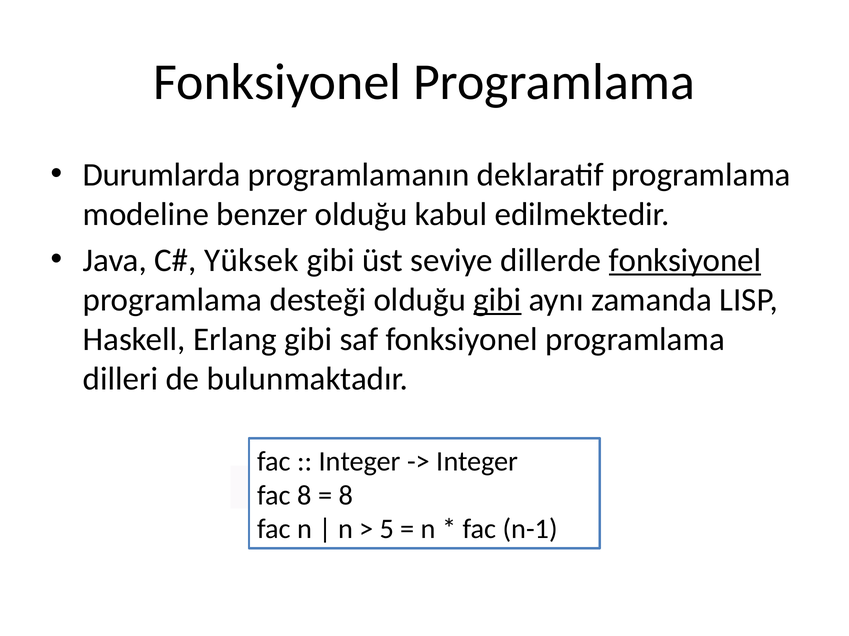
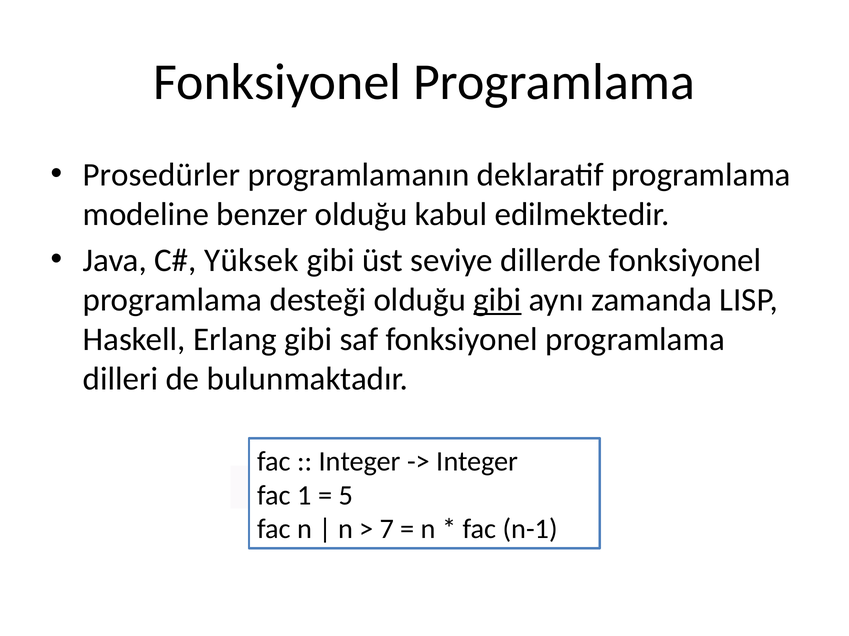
Durumlarda: Durumlarda -> Prosedürler (162, 175)
fonksiyonel underline: present -> none (685, 261)
fac 8: 8 -> 1 (304, 496)
8: 8 -> 5 (346, 496)
5: 5 -> 7 (387, 530)
